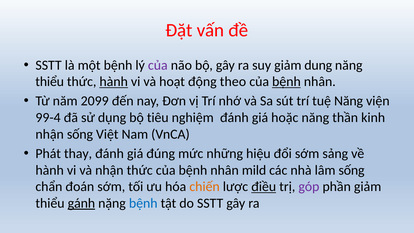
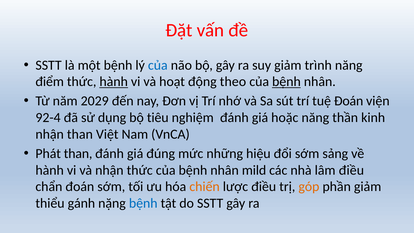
của colour: purple -> blue (158, 65)
dung: dung -> trình (318, 65)
thiểu: thiểu -> điểm (50, 82)
2099: 2099 -> 2029 (95, 101)
tuệ Năng: Năng -> Đoán (349, 101)
99-4: 99-4 -> 92-4 (48, 118)
nhận sống: sống -> than (80, 134)
Phát thay: thay -> than (78, 153)
lâm sống: sống -> điều (351, 170)
điều underline: present -> none (264, 187)
góp colour: purple -> orange (309, 187)
gánh underline: present -> none (81, 203)
